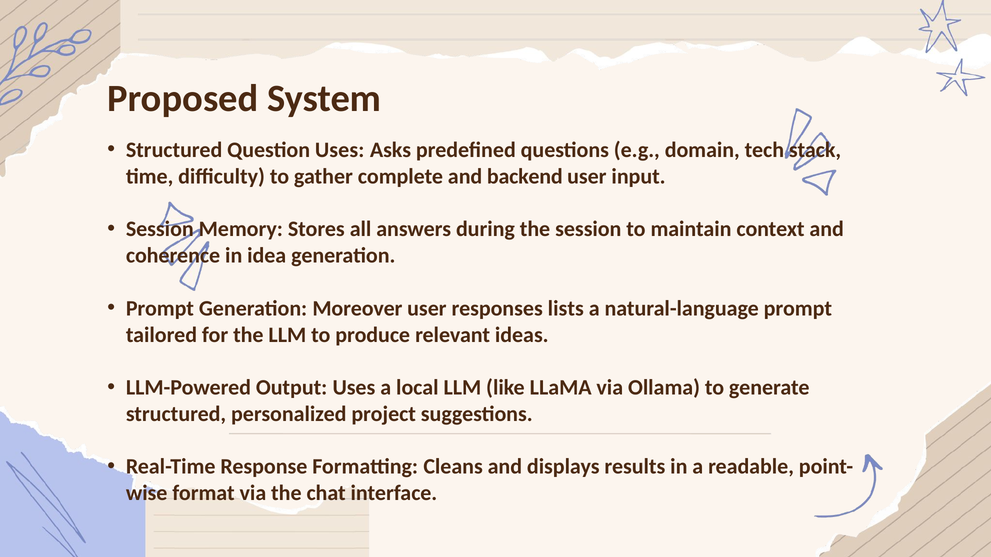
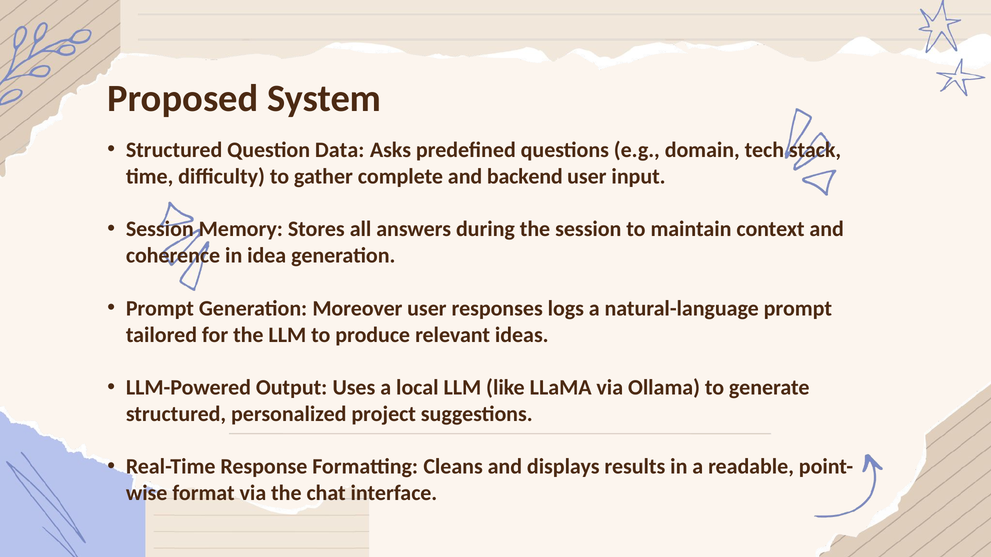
Question Uses: Uses -> Data (340, 150)
lists: lists -> logs (566, 309)
